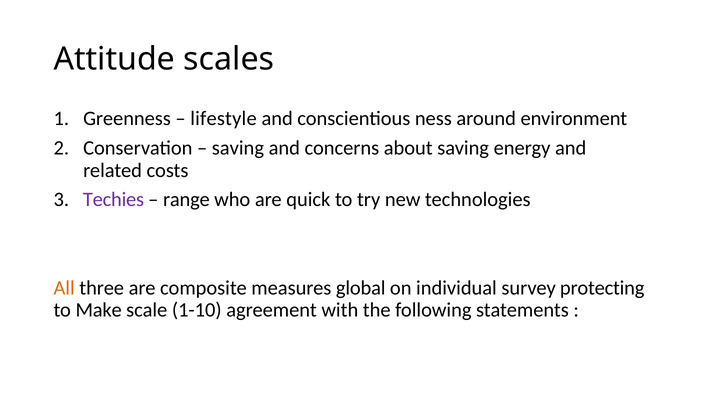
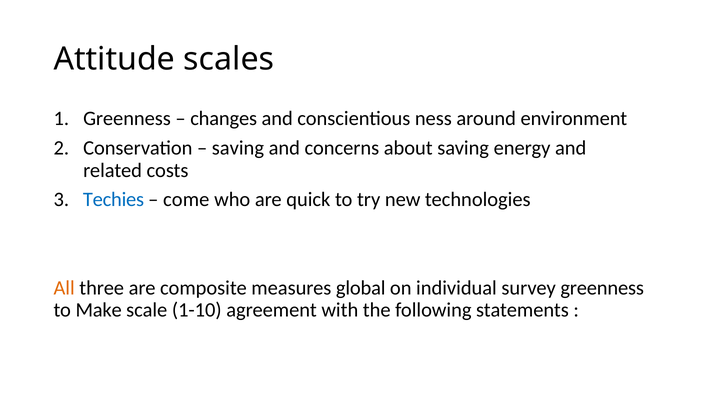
lifestyle: lifestyle -> changes (224, 119)
Techies colour: purple -> blue (114, 200)
range: range -> come (186, 200)
survey protecting: protecting -> greenness (602, 288)
